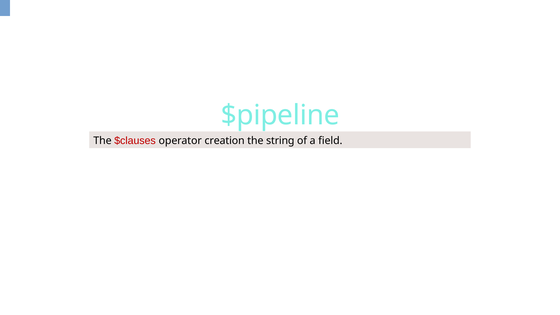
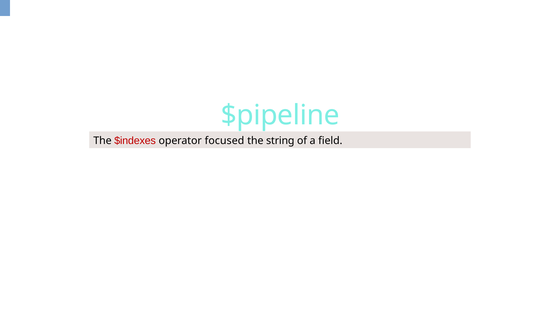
$clauses: $clauses -> $indexes (135, 141)
creation: creation -> focused (224, 141)
